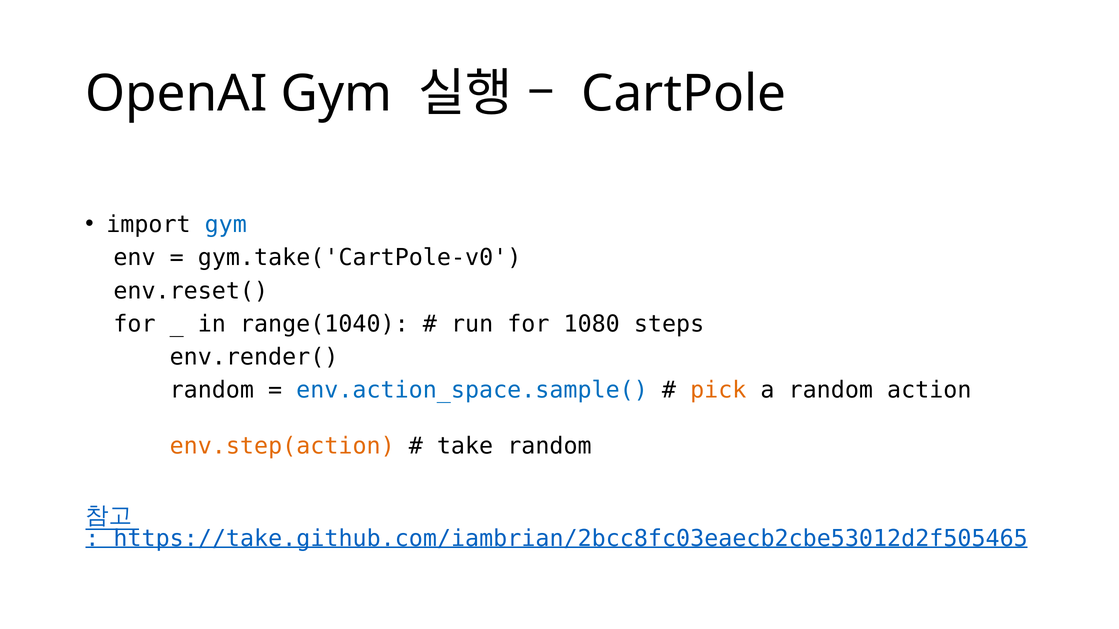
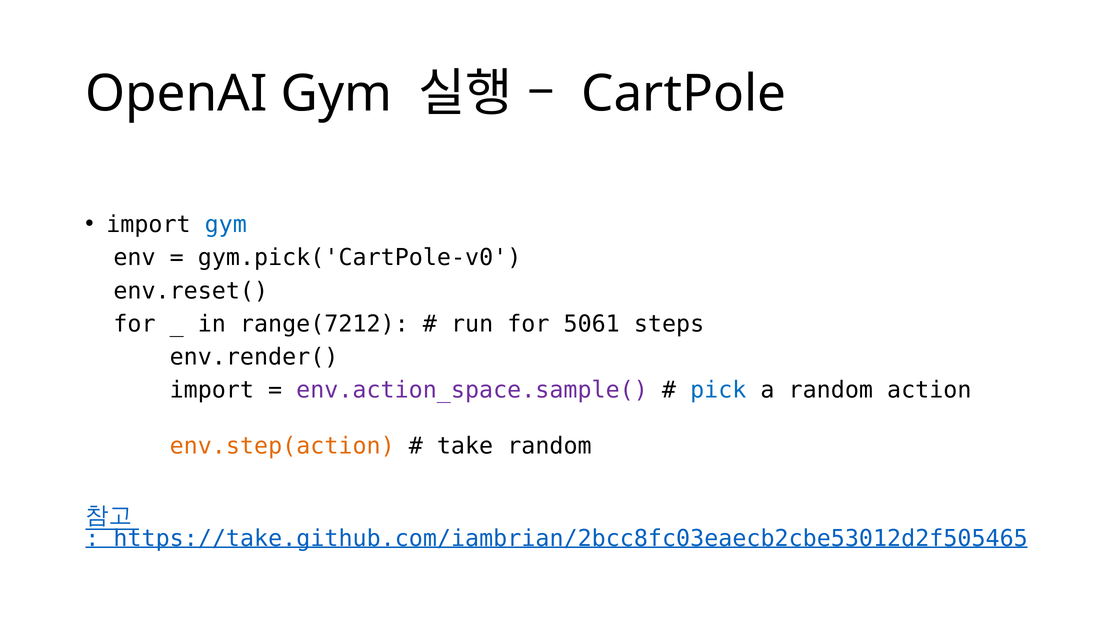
gym.take('CartPole-v0: gym.take('CartPole-v0 -> gym.pick('CartPole-v0 (360, 258)
range(1040: range(1040 -> range(7212 (324, 324)
1080: 1080 -> 5061 (592, 324)
random: random -> import (212, 391)
env.action_space.sample( colour: blue -> purple (472, 391)
pick colour: orange -> blue (718, 391)
